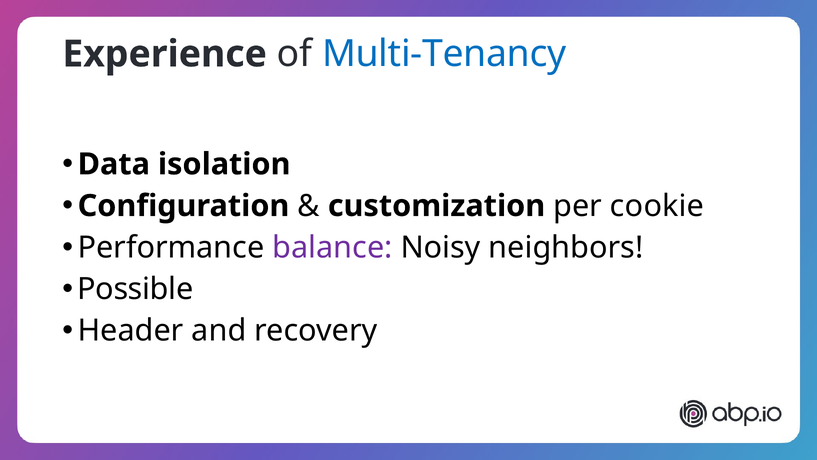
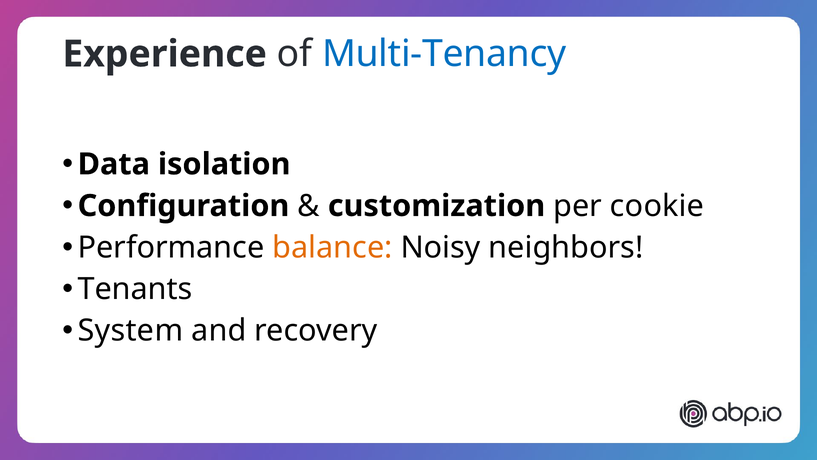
balance colour: purple -> orange (332, 247)
Possible: Possible -> Tenants (135, 289)
Header: Header -> System (130, 331)
